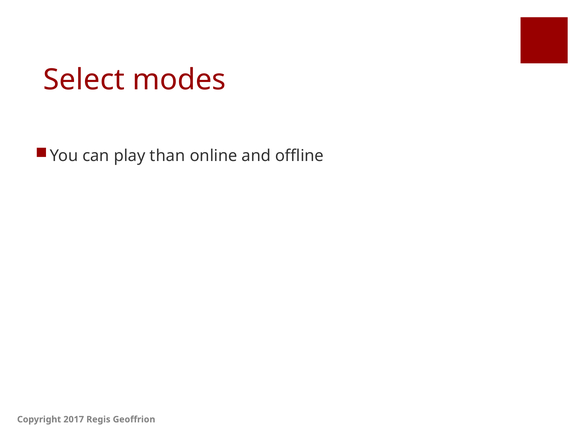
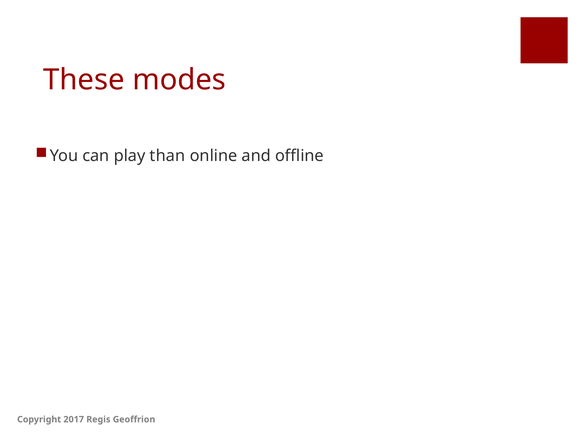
Select: Select -> These (84, 80)
